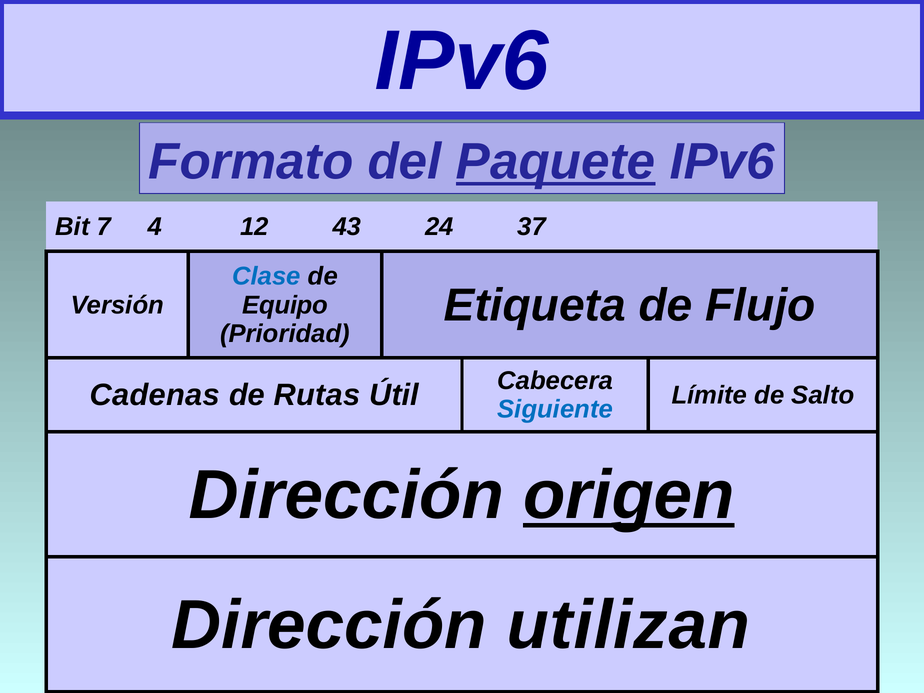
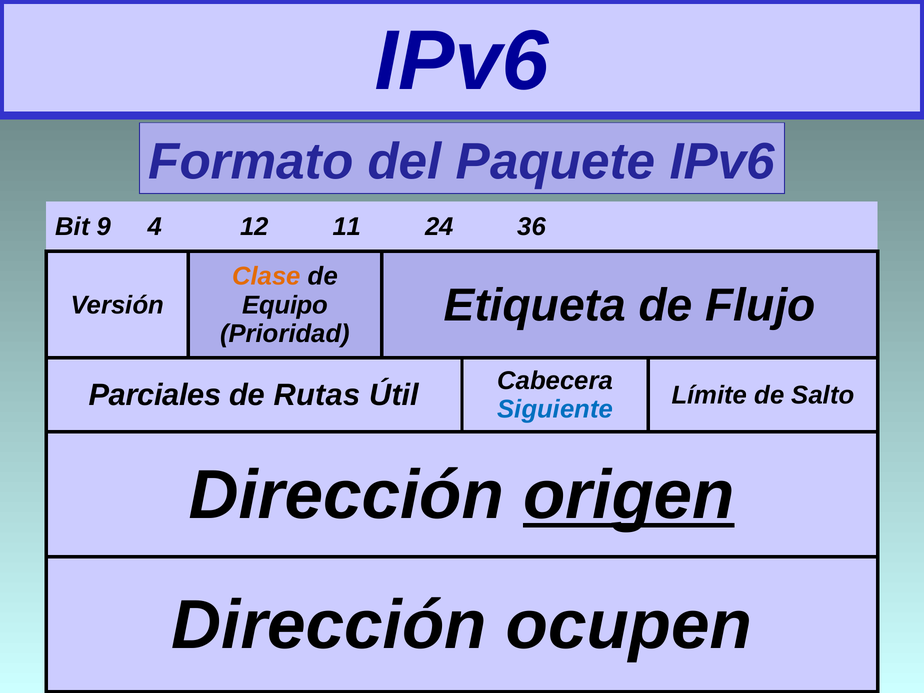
Paquete underline: present -> none (556, 162)
7: 7 -> 9 (104, 227)
43: 43 -> 11 (347, 227)
37: 37 -> 36 (532, 227)
Clase colour: blue -> orange (267, 276)
Cadenas: Cadenas -> Parciales (155, 395)
utilizan: utilizan -> ocupen (629, 625)
